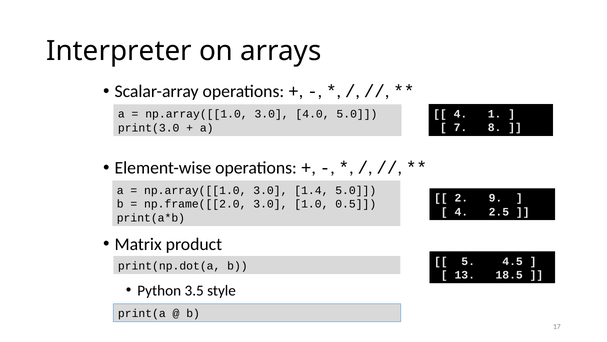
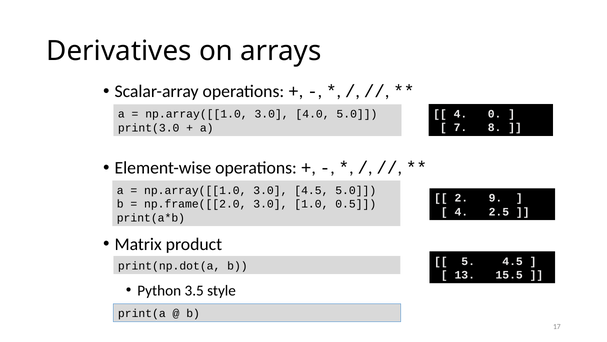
Interpreter: Interpreter -> Derivatives (119, 51)
1: 1 -> 0 (495, 114)
3.0 1.4: 1.4 -> 4.5 (311, 190)
18.5: 18.5 -> 15.5 (509, 274)
